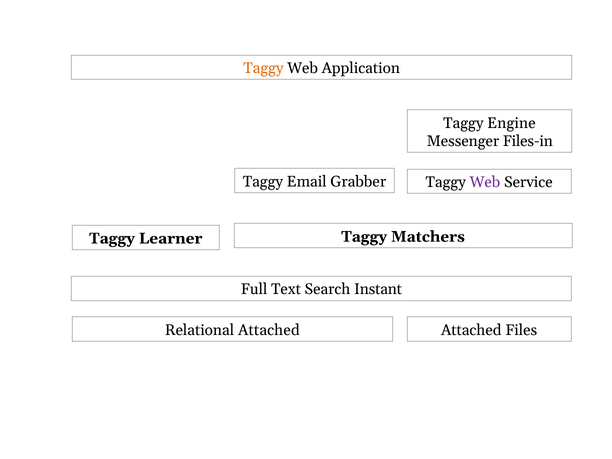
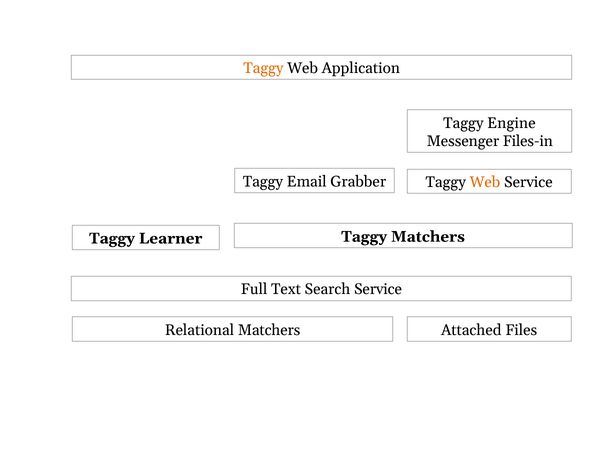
Web colour: purple -> orange (485, 182)
Search Instant: Instant -> Service (378, 289)
Relational Attached: Attached -> Matchers (269, 330)
